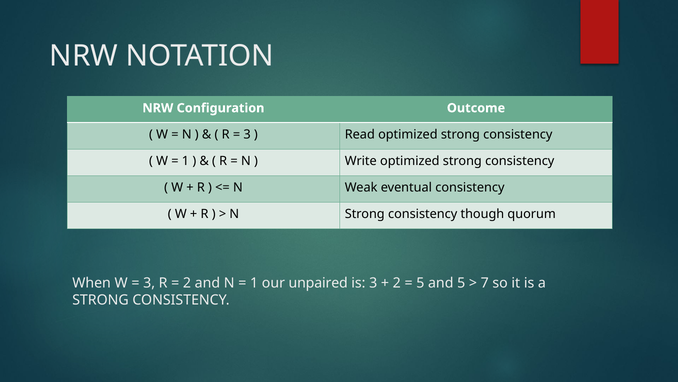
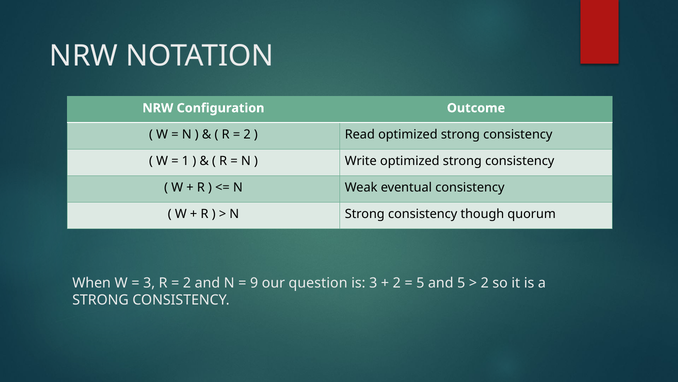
3: 3 -> 2 (247, 134)
1: 1 -> 9 (254, 283)
unpaired: unpaired -> question (318, 283)
7: 7 -> 2 (485, 283)
